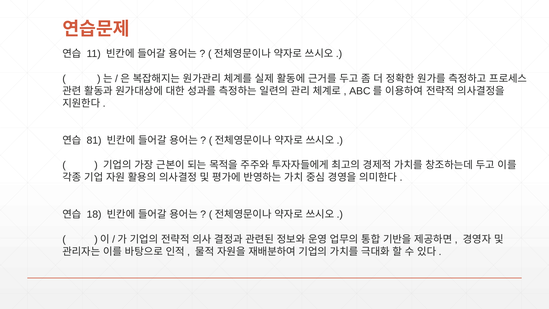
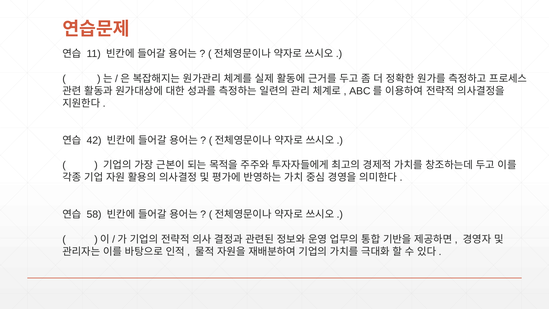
81: 81 -> 42 (94, 140)
18: 18 -> 58 (94, 214)
